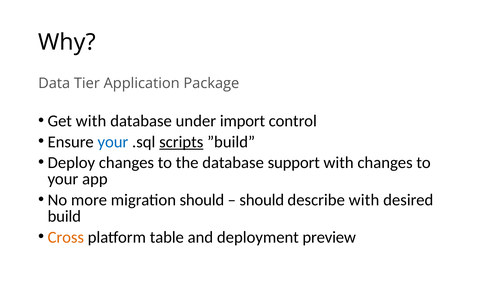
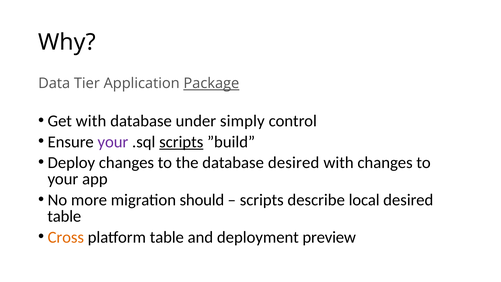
Package underline: none -> present (211, 83)
import: import -> simply (242, 121)
your colour: blue -> purple (113, 142)
database support: support -> desired (294, 163)
should: should -> scripts (262, 200)
describe with: with -> local (364, 200)
build: build -> table (64, 216)
